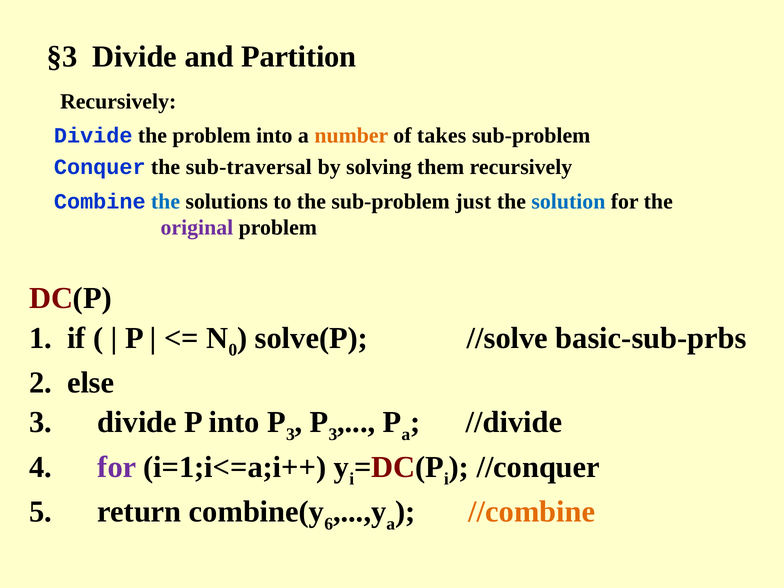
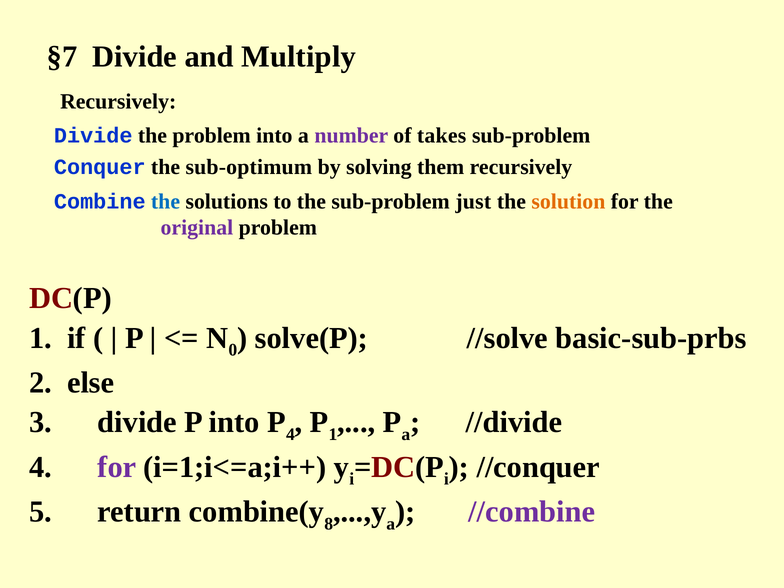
§3: §3 -> §7 (62, 57)
Partition: Partition -> Multiply (299, 57)
number colour: orange -> purple (351, 135)
sub-traversal: sub-traversal -> sub-optimum (249, 167)
solution colour: blue -> orange (568, 201)
into P 3: 3 -> 4 (290, 434)
3: 3 -> 1 (333, 434)
6: 6 -> 8 (329, 524)
//combine colour: orange -> purple (532, 512)
